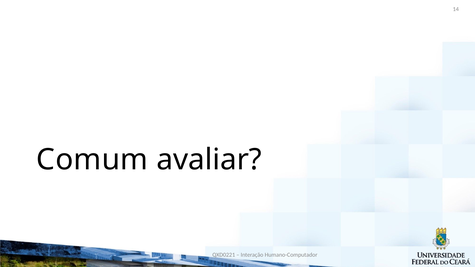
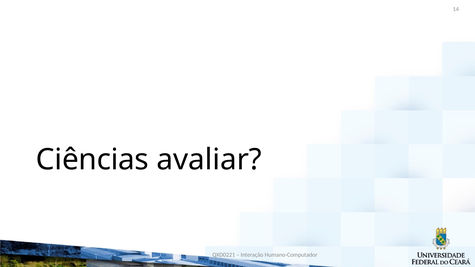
Comum: Comum -> Ciências (92, 160)
